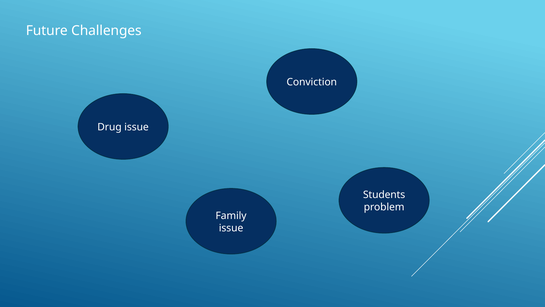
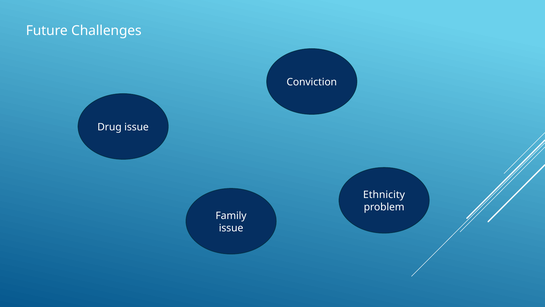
Students: Students -> Ethnicity (384, 195)
